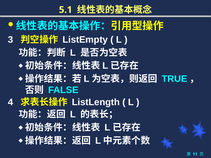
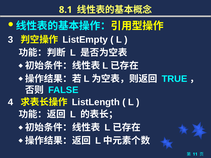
5.1: 5.1 -> 8.1 (66, 10)
